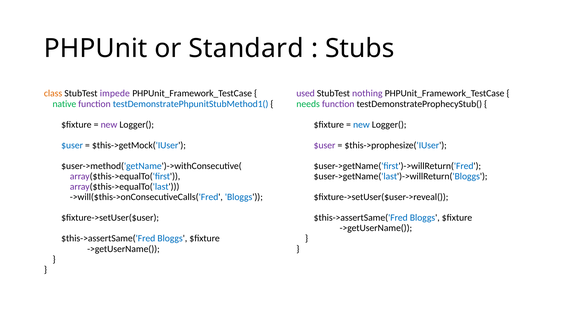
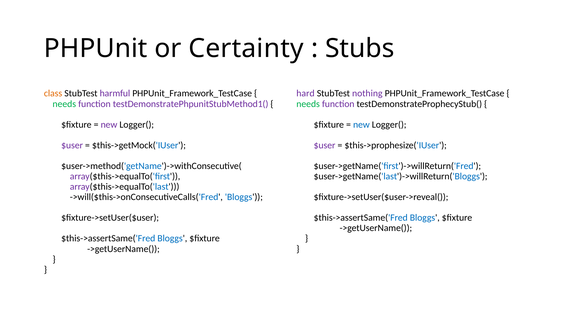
Standard: Standard -> Certainty (246, 48)
impede: impede -> harmful (115, 94)
used: used -> hard (305, 94)
native: native -> needs (64, 104)
testDemonstratePhpunitStubMethod1( colour: blue -> purple (191, 104)
$user colour: blue -> purple (72, 146)
